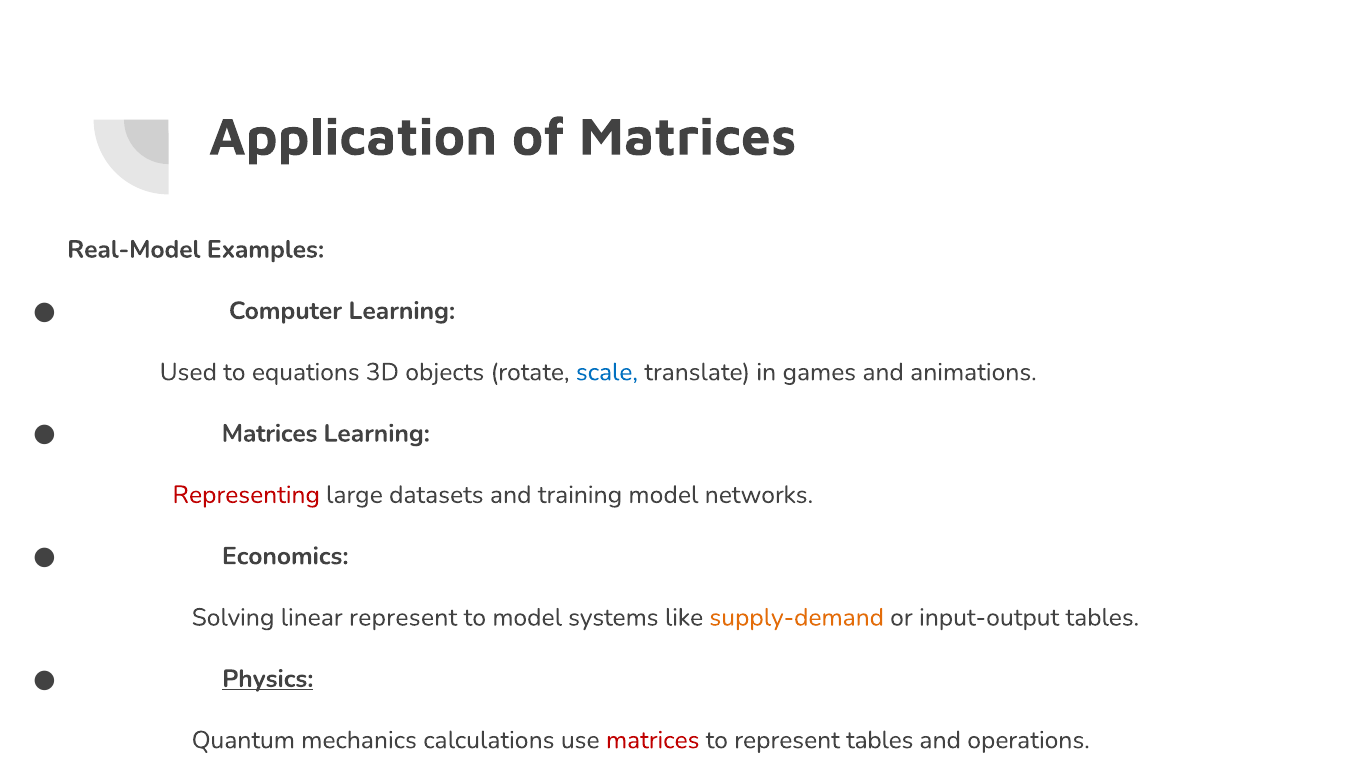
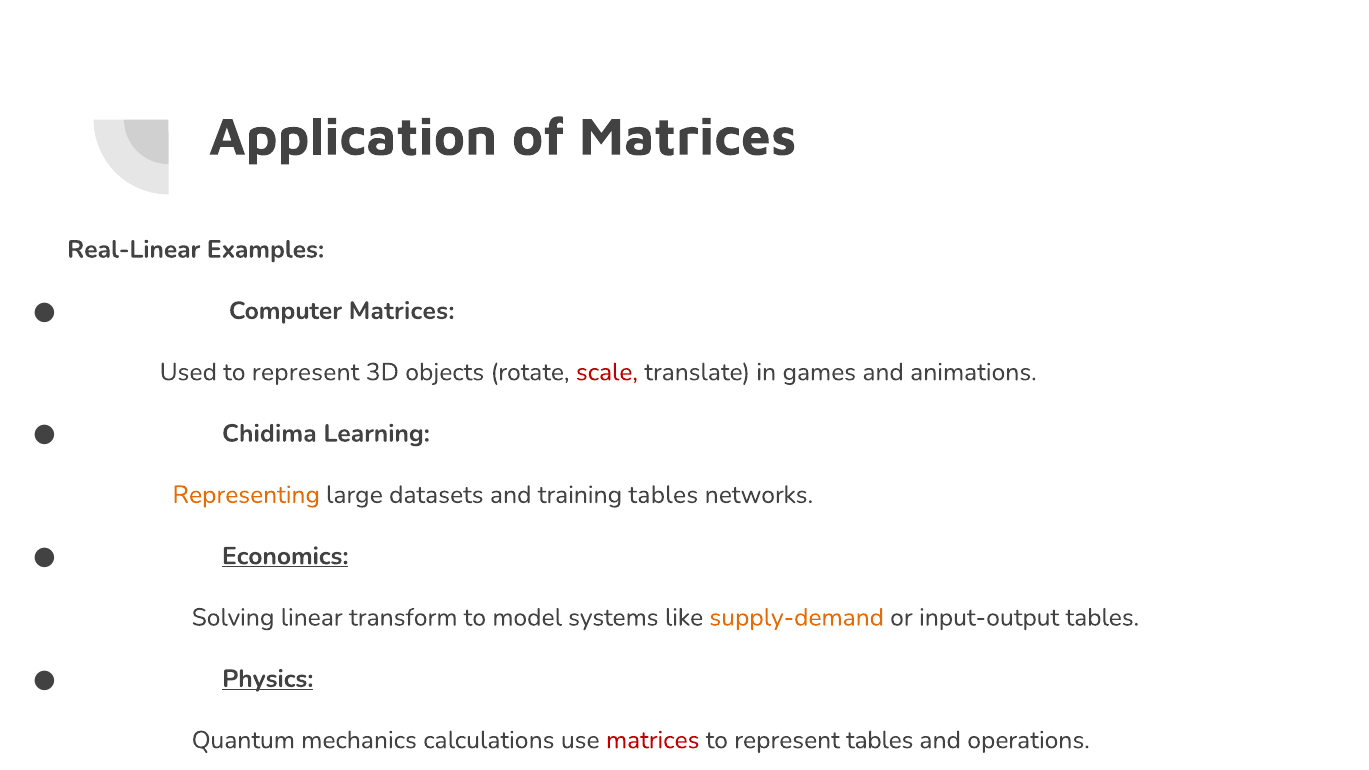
Real-Model: Real-Model -> Real-Linear (134, 249)
Computer Learning: Learning -> Matrices (402, 311)
Used to equations: equations -> represent (306, 372)
scale colour: blue -> red (607, 372)
Matrices: Matrices -> Chidima (269, 433)
Representing colour: red -> orange (246, 495)
training model: model -> tables (663, 495)
Economics underline: none -> present (285, 556)
linear represent: represent -> transform (403, 617)
